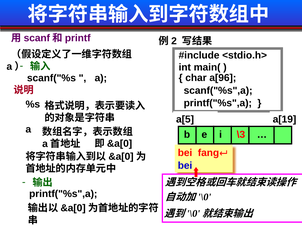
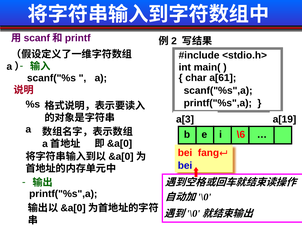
a[96: a[96 -> a[61 (223, 78)
a[5: a[5 -> a[3 (185, 120)
\3: \3 -> \6 (241, 135)
